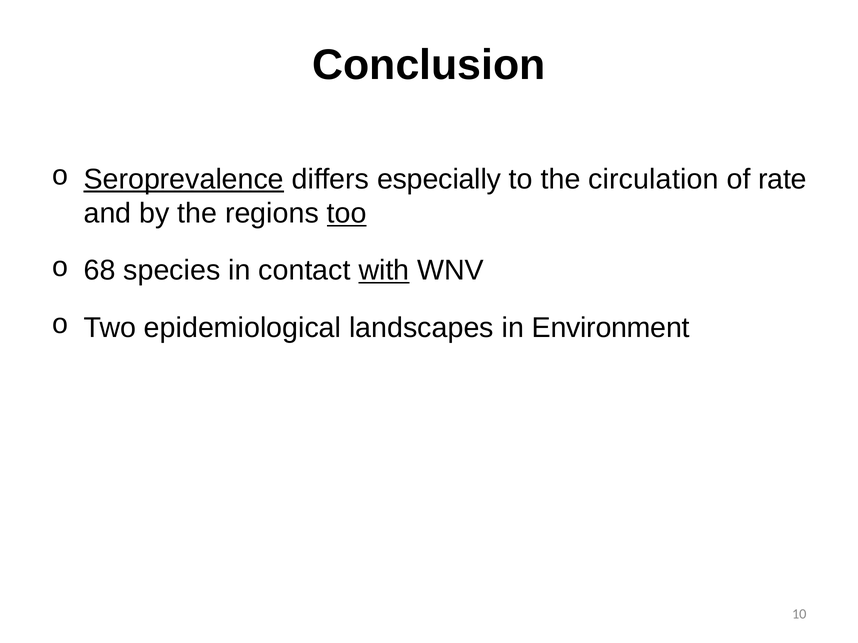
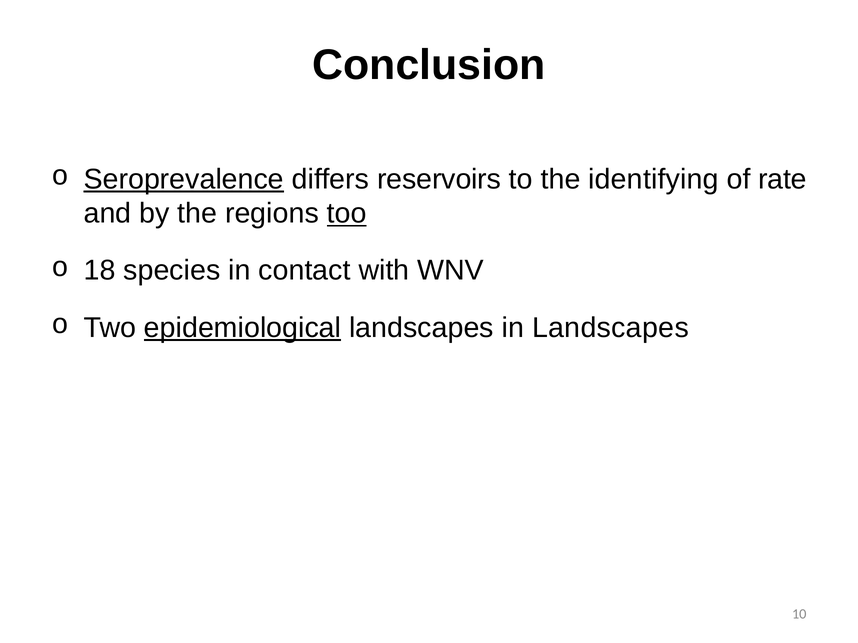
especially: especially -> reservoirs (439, 179)
circulation: circulation -> identifying (653, 179)
68: 68 -> 18 (100, 271)
with underline: present -> none (384, 271)
epidemiological underline: none -> present (243, 328)
in Environment: Environment -> Landscapes (610, 328)
